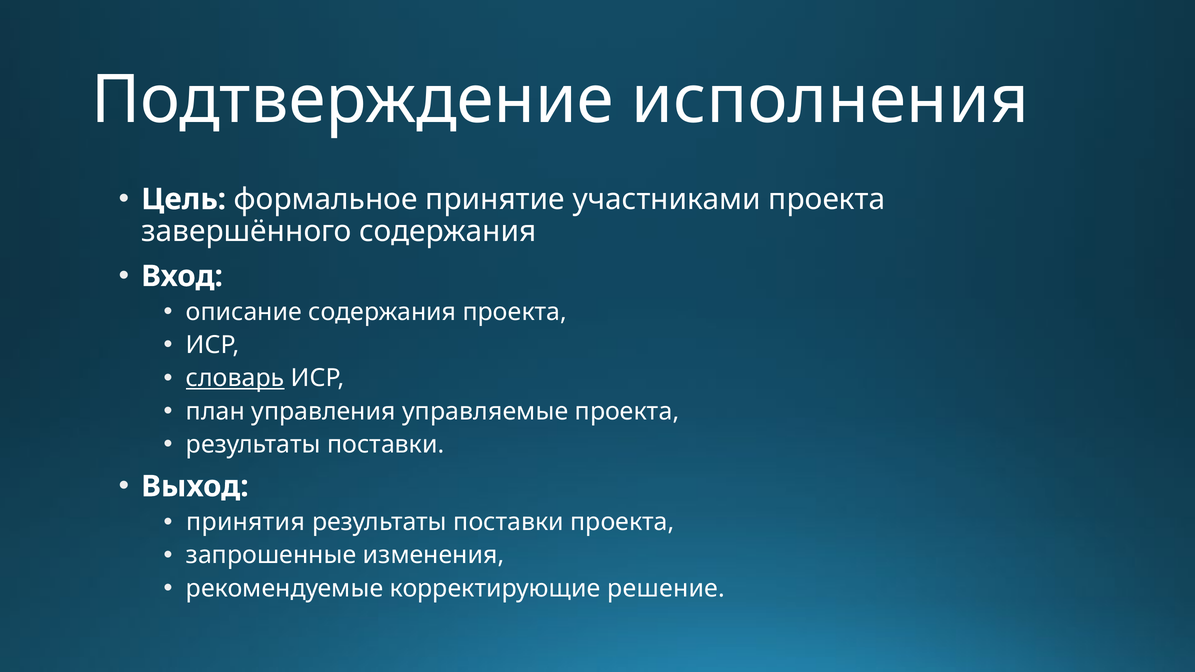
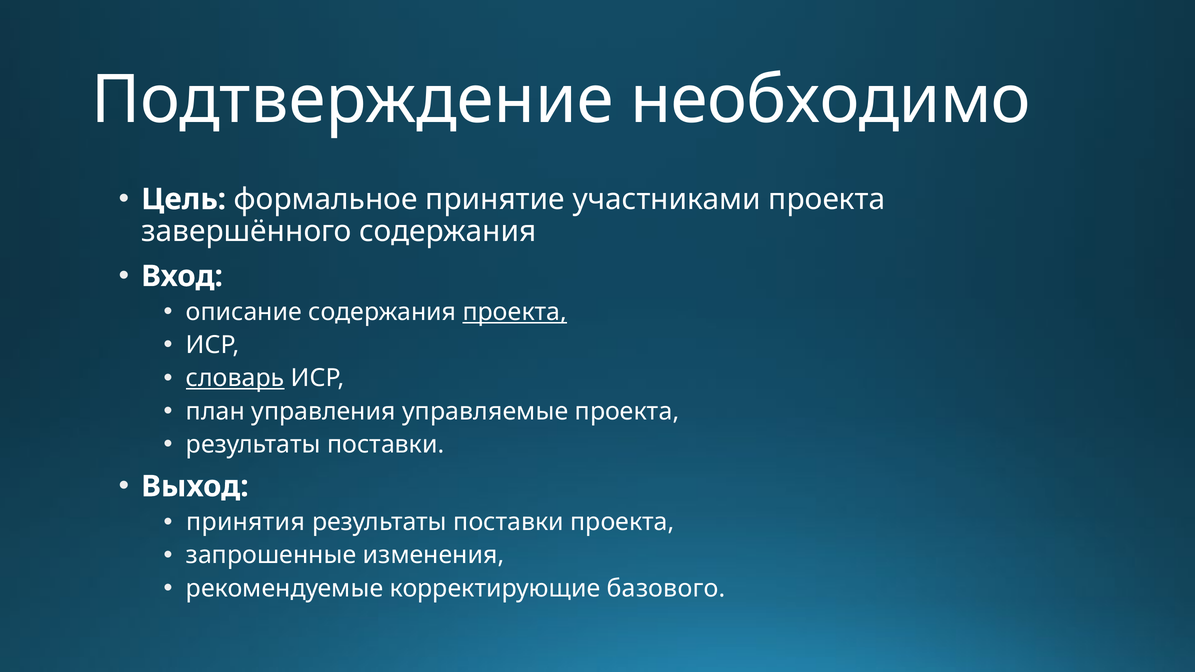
исполнения: исполнения -> необходимо (831, 100)
проекта underline: none -> present (515, 312)
решение: решение -> базового (666, 589)
